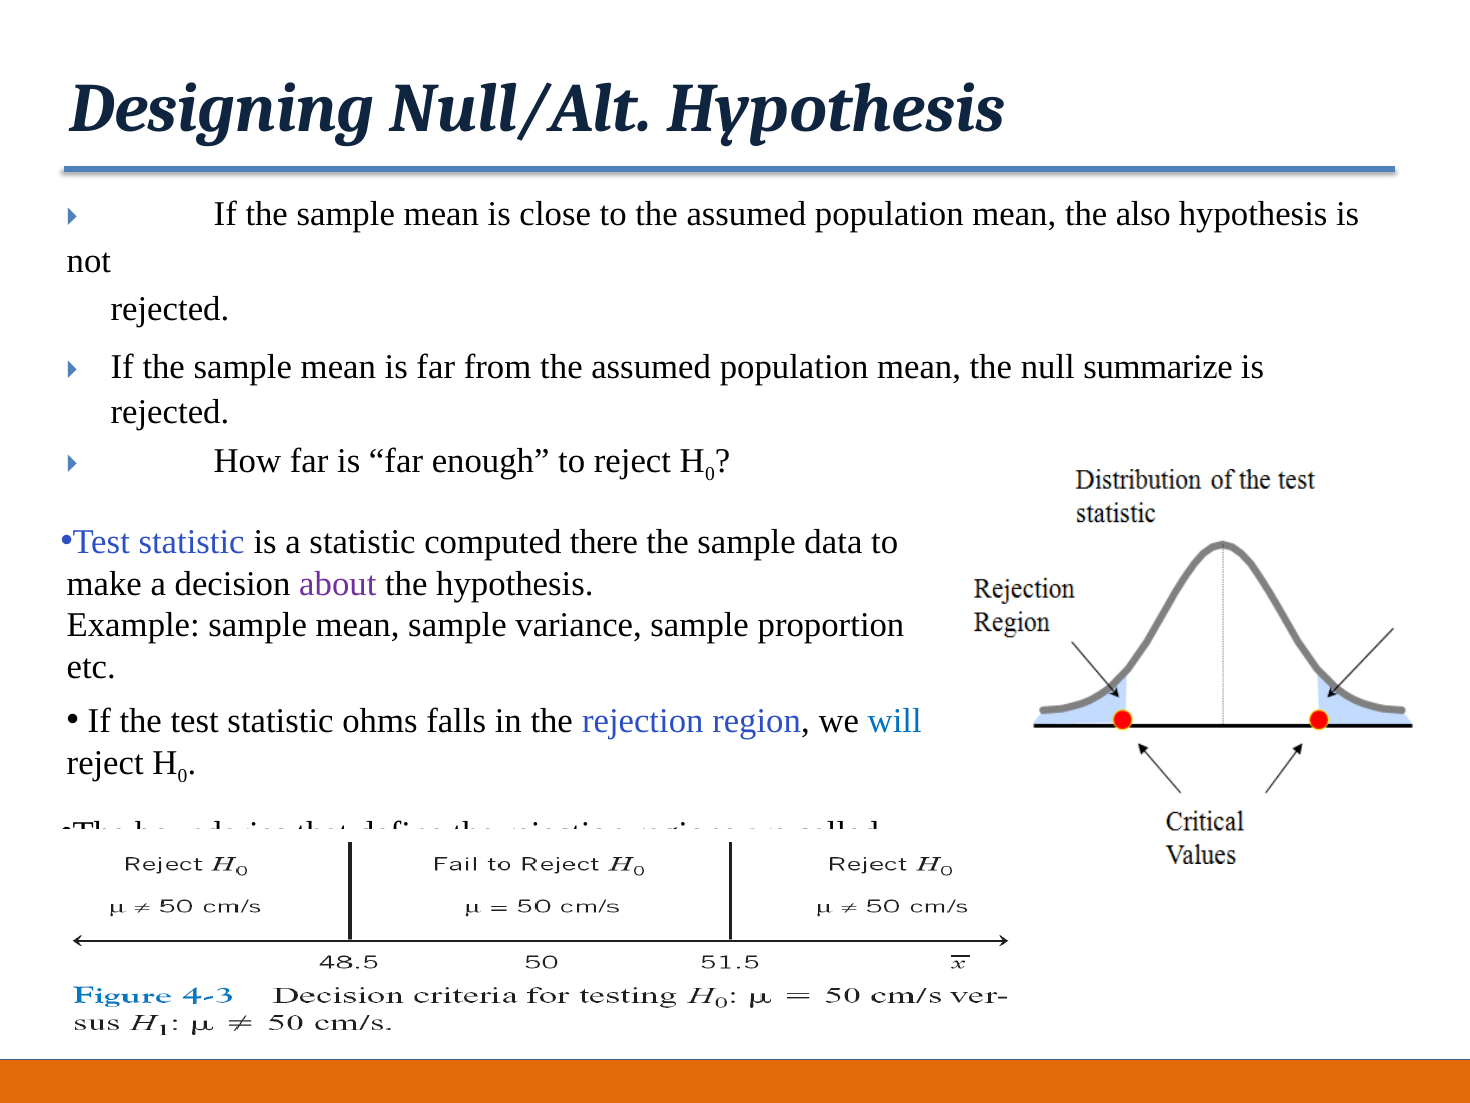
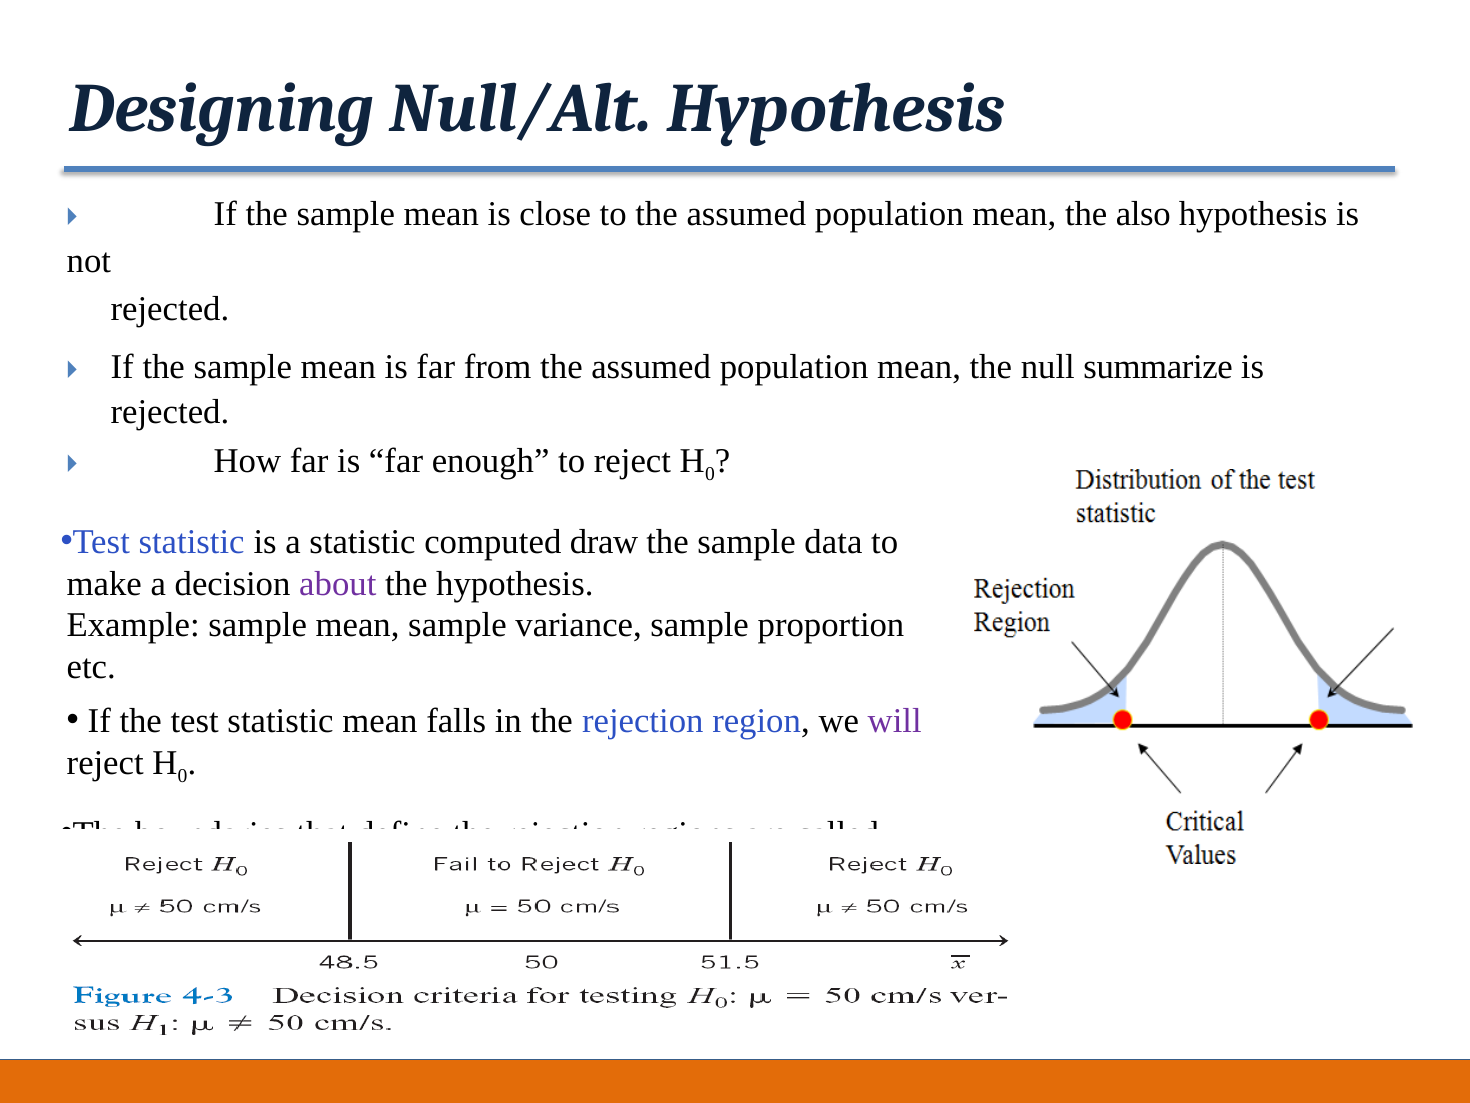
there: there -> draw (604, 541)
statistic ohms: ohms -> mean (380, 721)
will colour: blue -> purple (895, 721)
